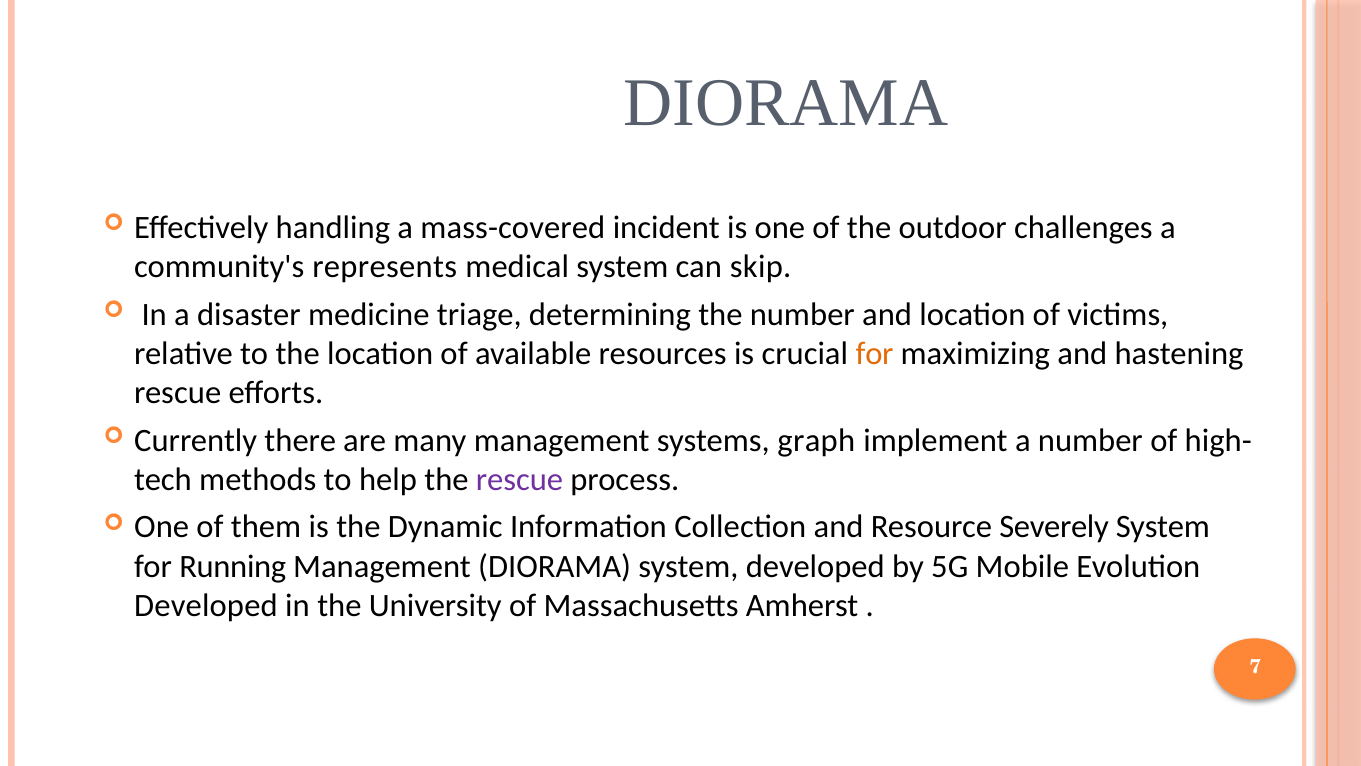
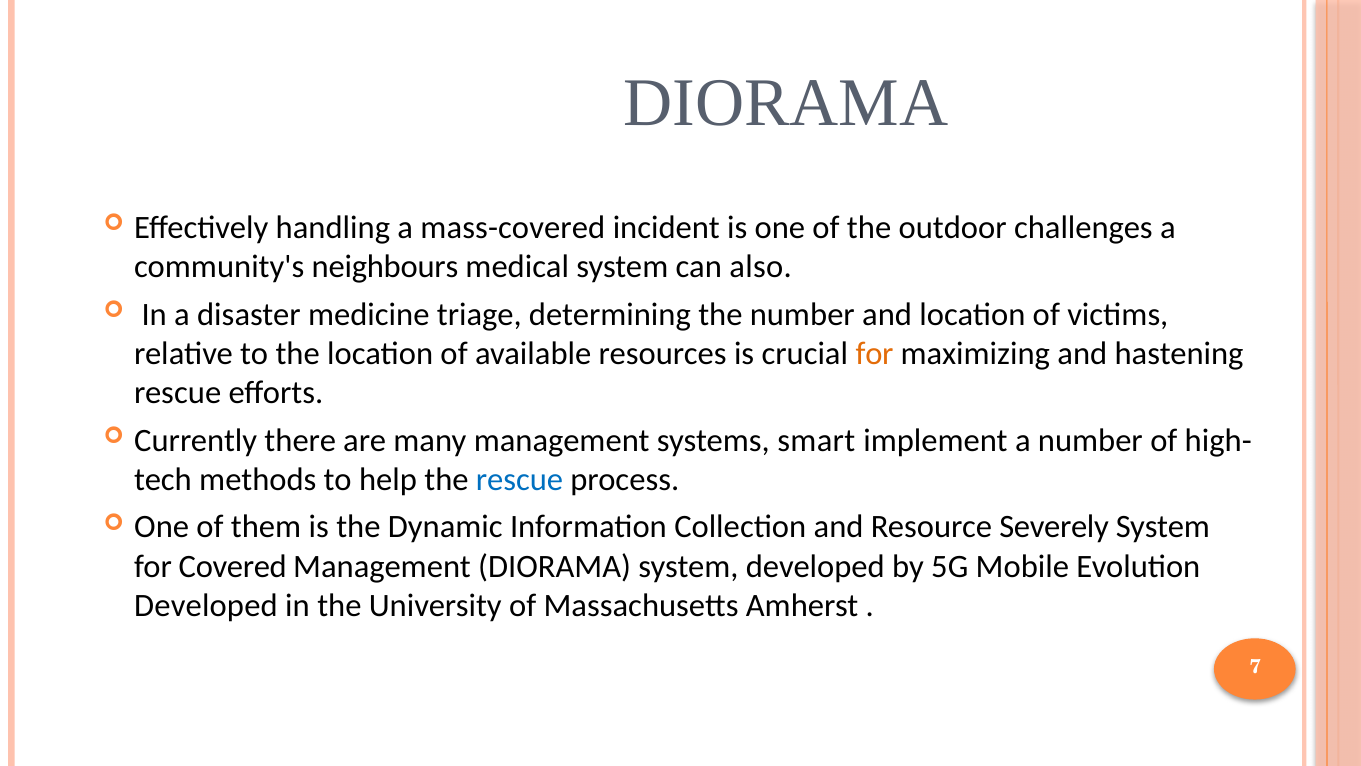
represents: represents -> neighbours (385, 267)
skip: skip -> also (761, 267)
graph: graph -> smart (816, 440)
rescue colour: purple -> blue (519, 479)
Running: Running -> Covered (233, 566)
